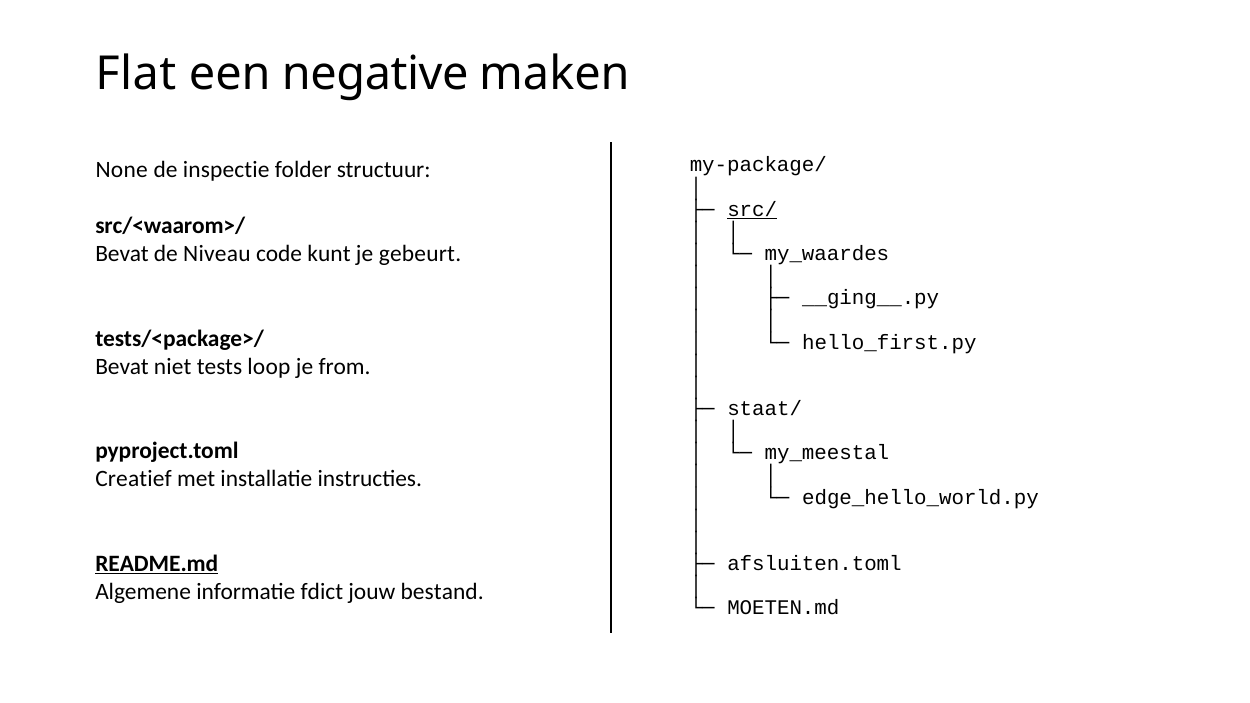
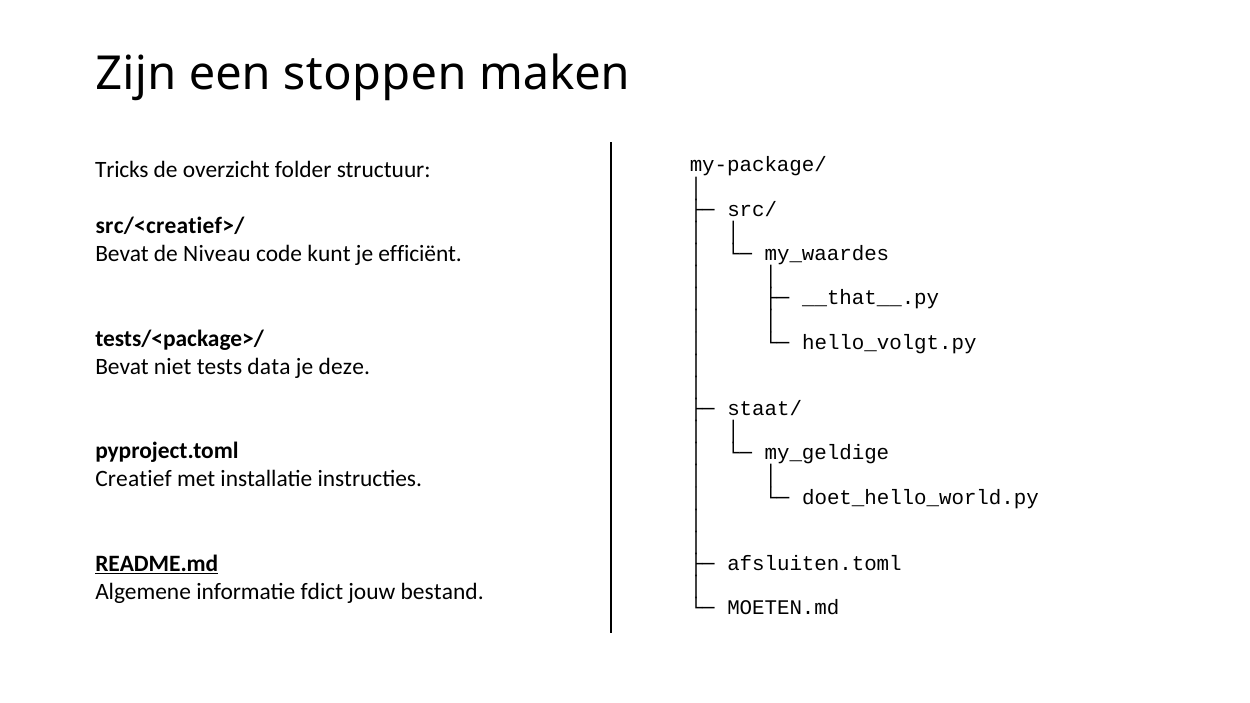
Flat: Flat -> Zijn (136, 74)
negative: negative -> stoppen (375, 74)
None: None -> Tricks (122, 170)
inspectie: inspectie -> overzicht (226, 170)
src/ underline: present -> none (752, 209)
src/<waarom>/: src/<waarom>/ -> src/<creatief>/ (170, 226)
gebeurt: gebeurt -> efficiënt (420, 254)
__ging__.py: __ging__.py -> __that__.py (871, 298)
hello_first.py: hello_first.py -> hello_volgt.py (889, 342)
loop: loop -> data (269, 367)
from: from -> deze (344, 367)
my_meestal: my_meestal -> my_geldige (827, 453)
edge_hello_world.py: edge_hello_world.py -> doet_hello_world.py (920, 497)
